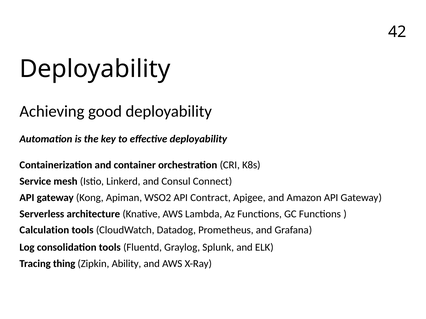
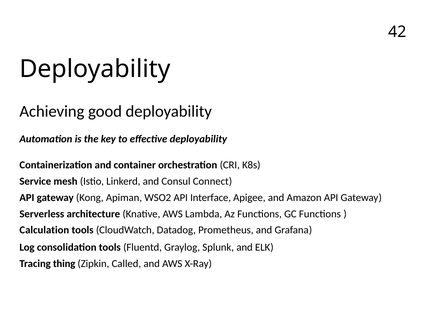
Contract: Contract -> Interface (211, 198)
Ability: Ability -> Called (126, 264)
